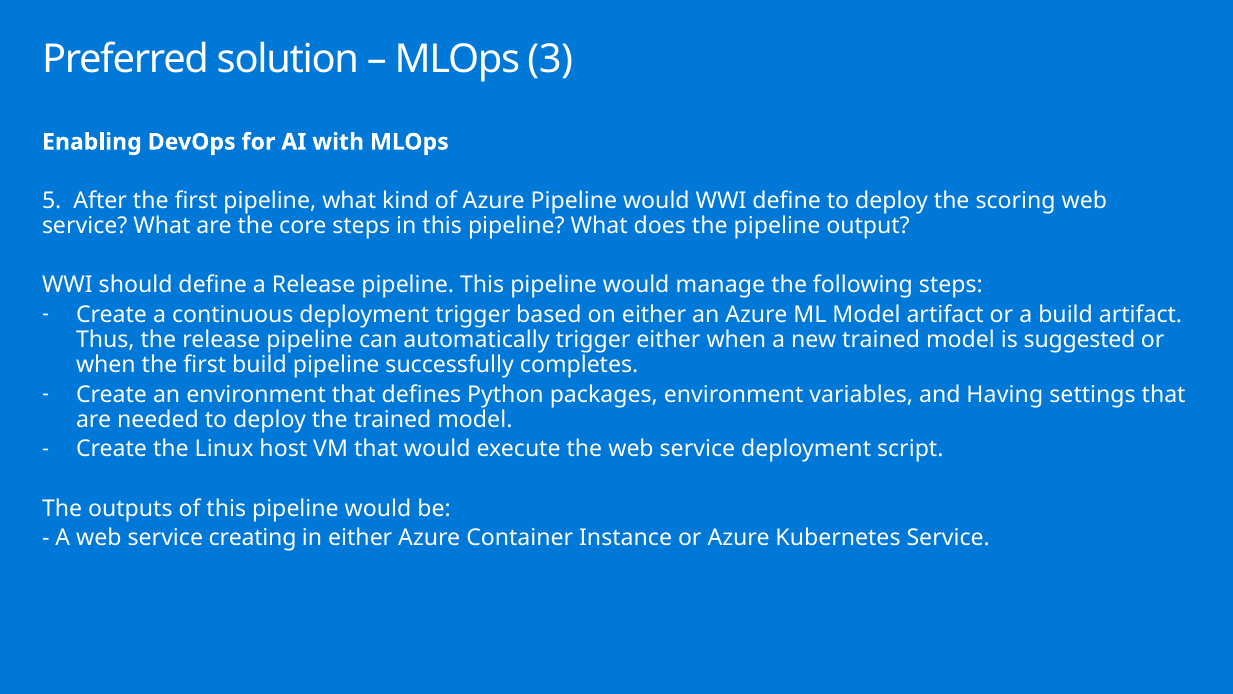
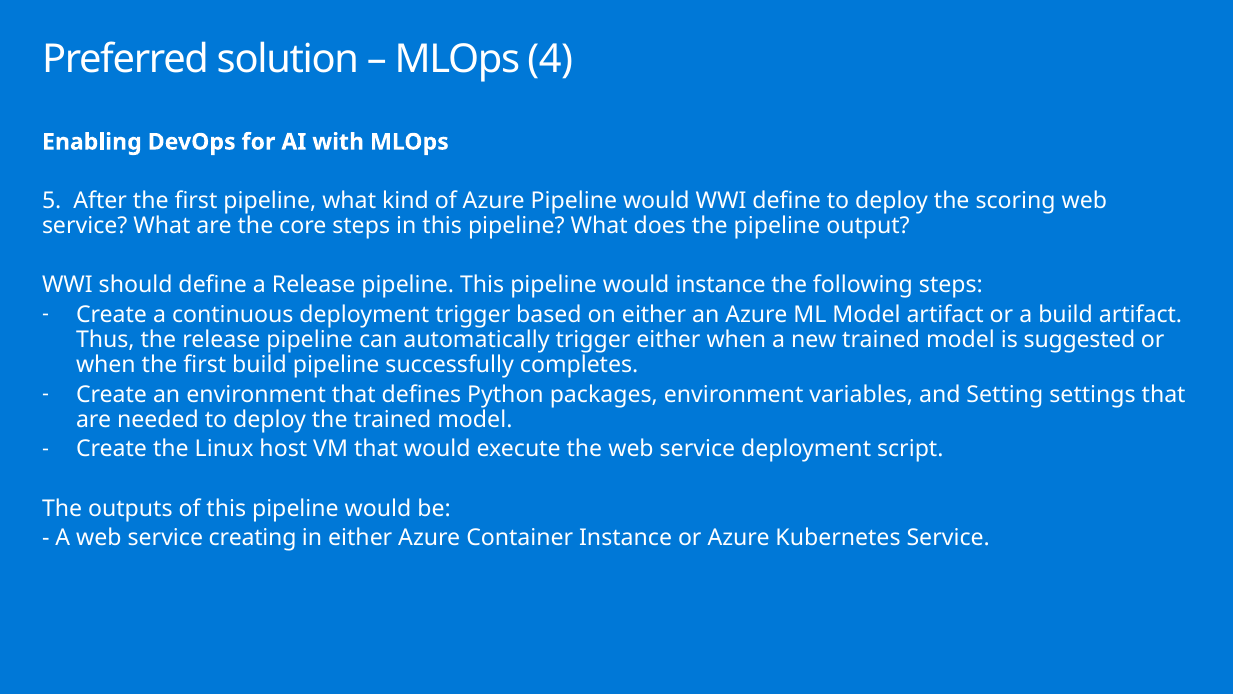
3: 3 -> 4 (550, 60)
would manage: manage -> instance (721, 285)
Having: Having -> Setting (1005, 394)
